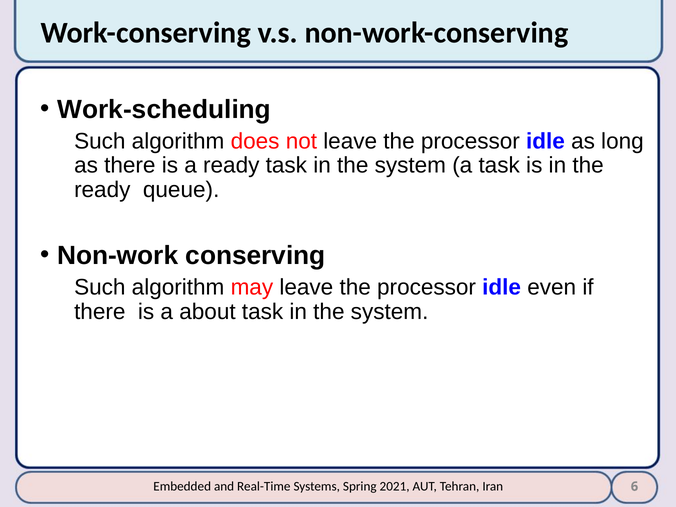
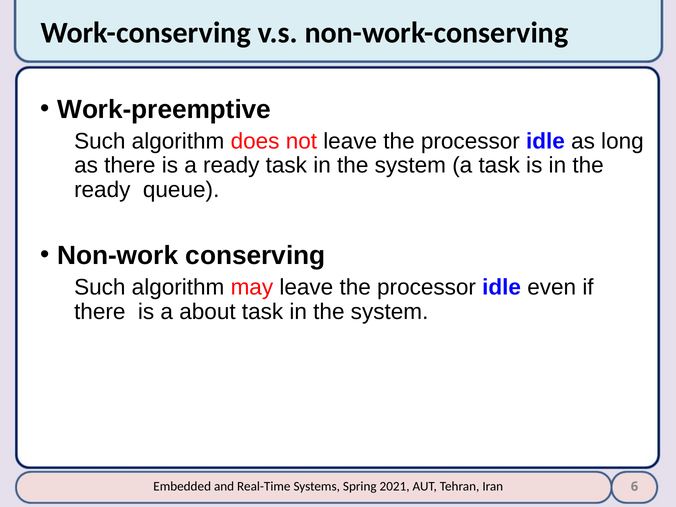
Work-scheduling: Work-scheduling -> Work-preemptive (164, 110)
